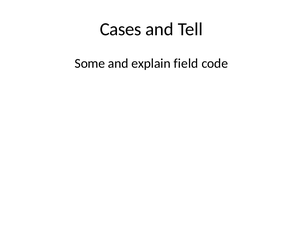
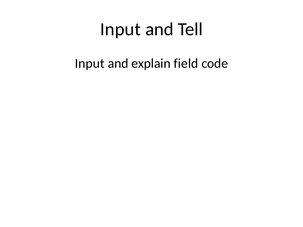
Cases: Cases -> Input (120, 29)
Some: Some -> Input (90, 64)
